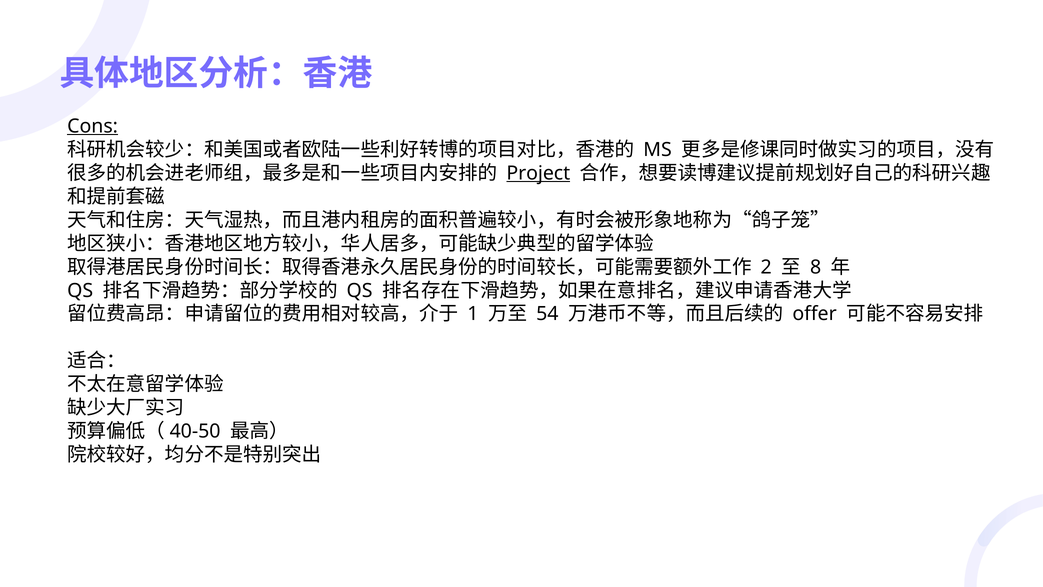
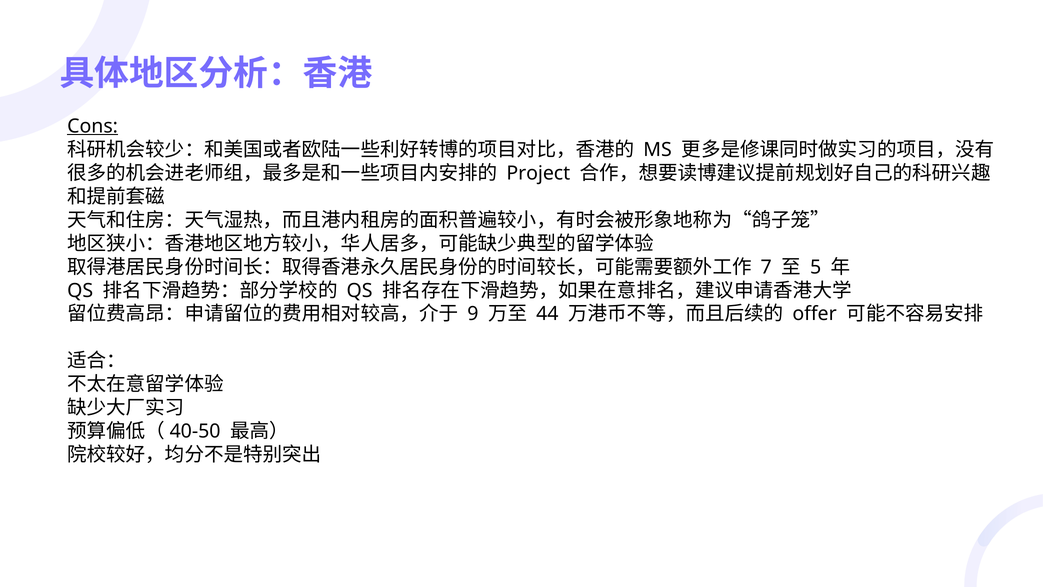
Project underline: present -> none (538, 173)
2: 2 -> 7 (766, 267)
8: 8 -> 5 (816, 267)
1: 1 -> 9 (473, 314)
54: 54 -> 44 (547, 314)
